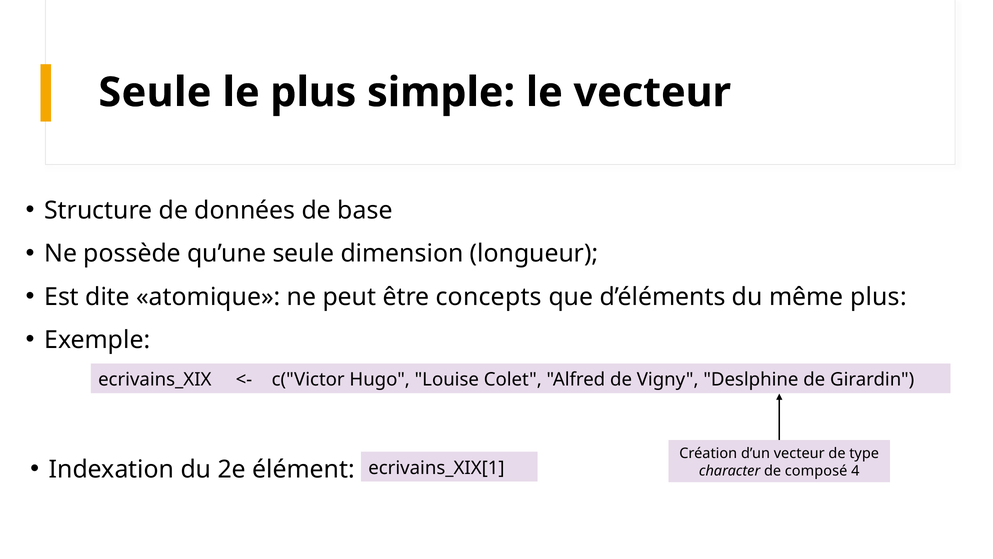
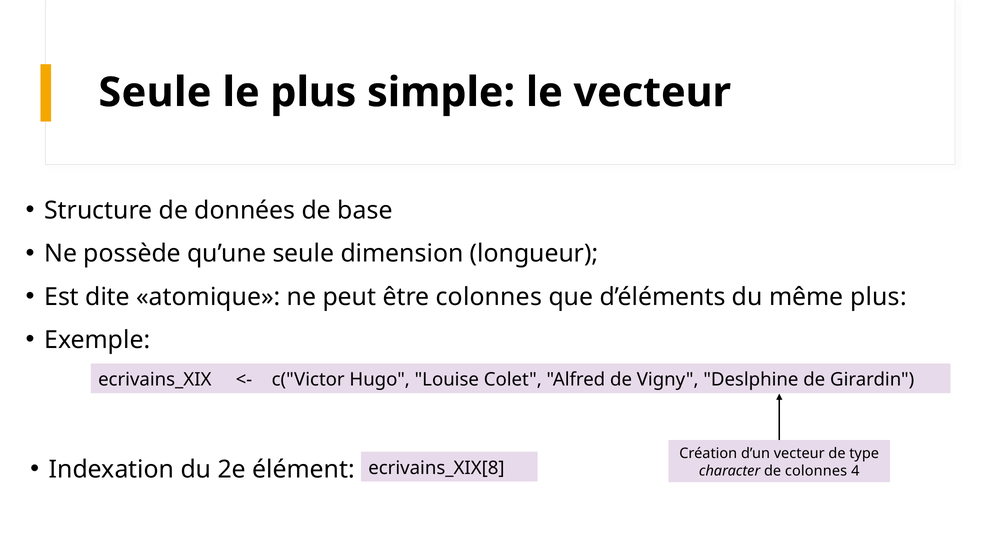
être concepts: concepts -> colonnes (489, 297)
ecrivains_XIX[1: ecrivains_XIX[1 -> ecrivains_XIX[8 (436, 468)
de composé: composé -> colonnes (816, 470)
